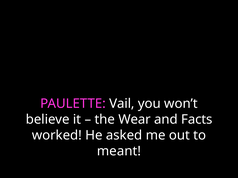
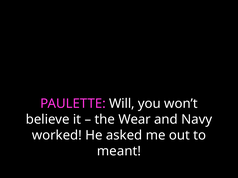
Vail: Vail -> Will (122, 104)
Facts: Facts -> Navy (197, 120)
